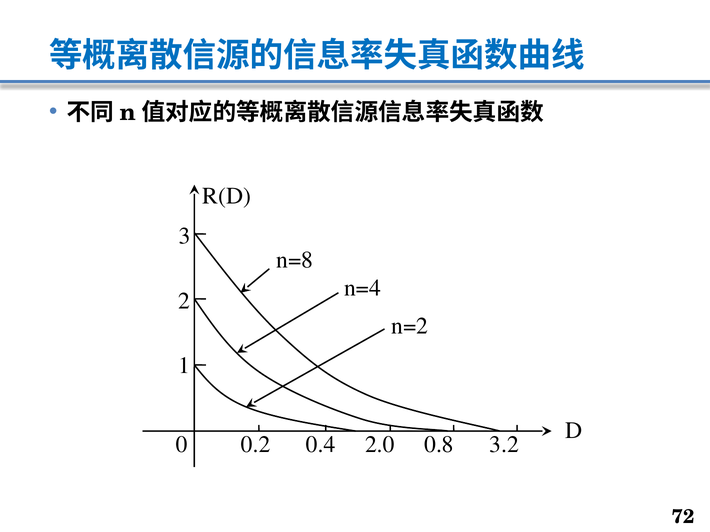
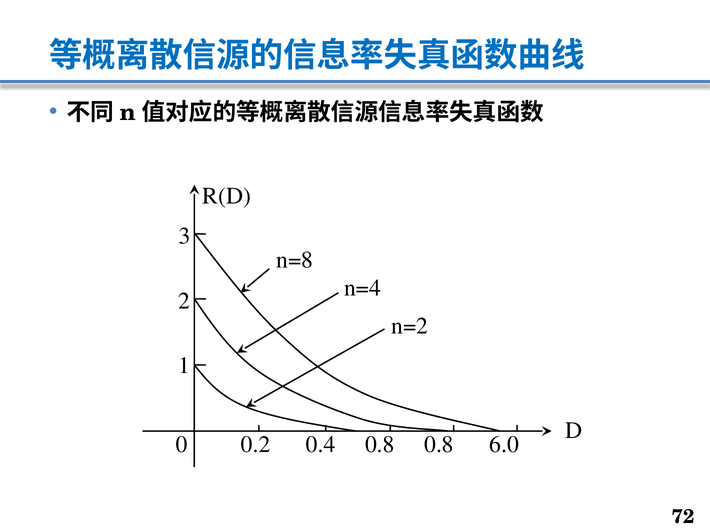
0.4 2.0: 2.0 -> 0.8 (380, 445)
3.2: 3.2 -> 6.0 (504, 445)
